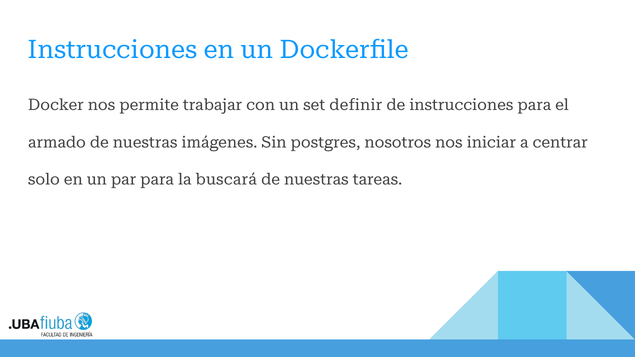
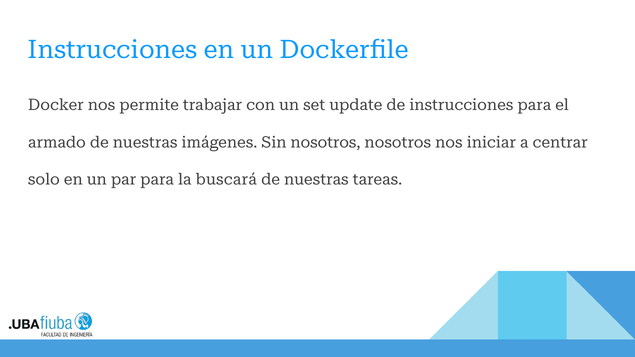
definir: definir -> update (356, 105)
Sin postgres: postgres -> nosotros (326, 142)
